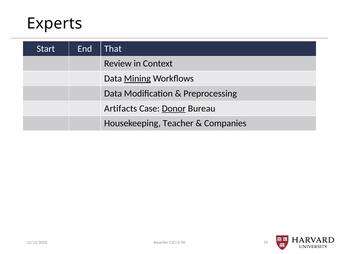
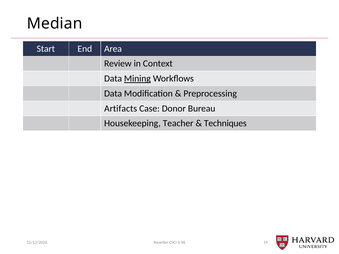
Experts: Experts -> Median (55, 24)
That: That -> Area (113, 49)
Donor underline: present -> none (174, 109)
Companies: Companies -> Techniques (225, 123)
